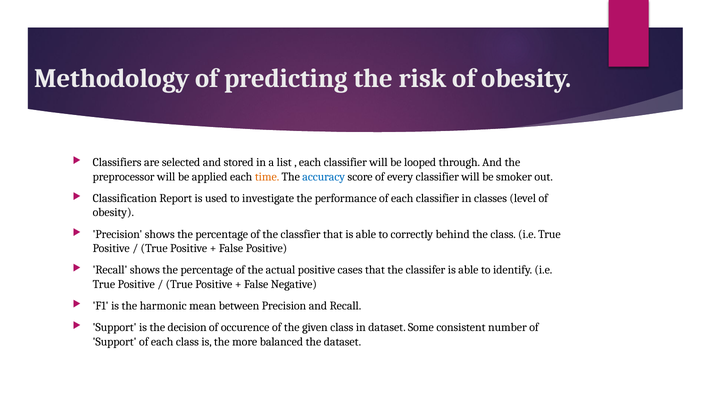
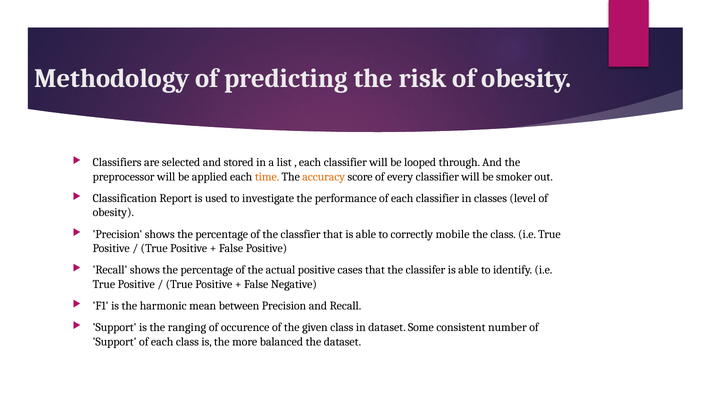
accuracy colour: blue -> orange (324, 177)
behind: behind -> mobile (453, 234)
decision: decision -> ranging (187, 327)
